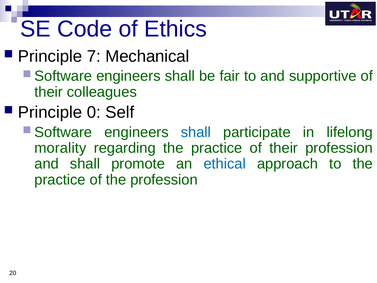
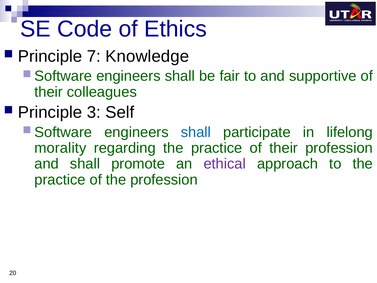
Mechanical: Mechanical -> Knowledge (147, 56)
0: 0 -> 3 (94, 112)
ethical colour: blue -> purple (225, 164)
